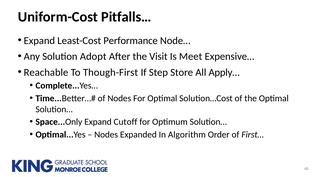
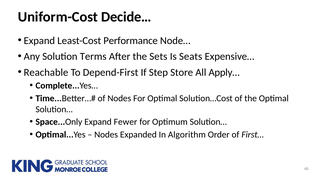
Pitfalls…: Pitfalls… -> Decide… (126, 17)
Adopt: Adopt -> Terms (93, 57)
Visit: Visit -> Sets (158, 57)
Meet: Meet -> Seats (191, 57)
Though-First: Though-First -> Depend-First (111, 72)
Cutoff: Cutoff -> Fewer (125, 122)
